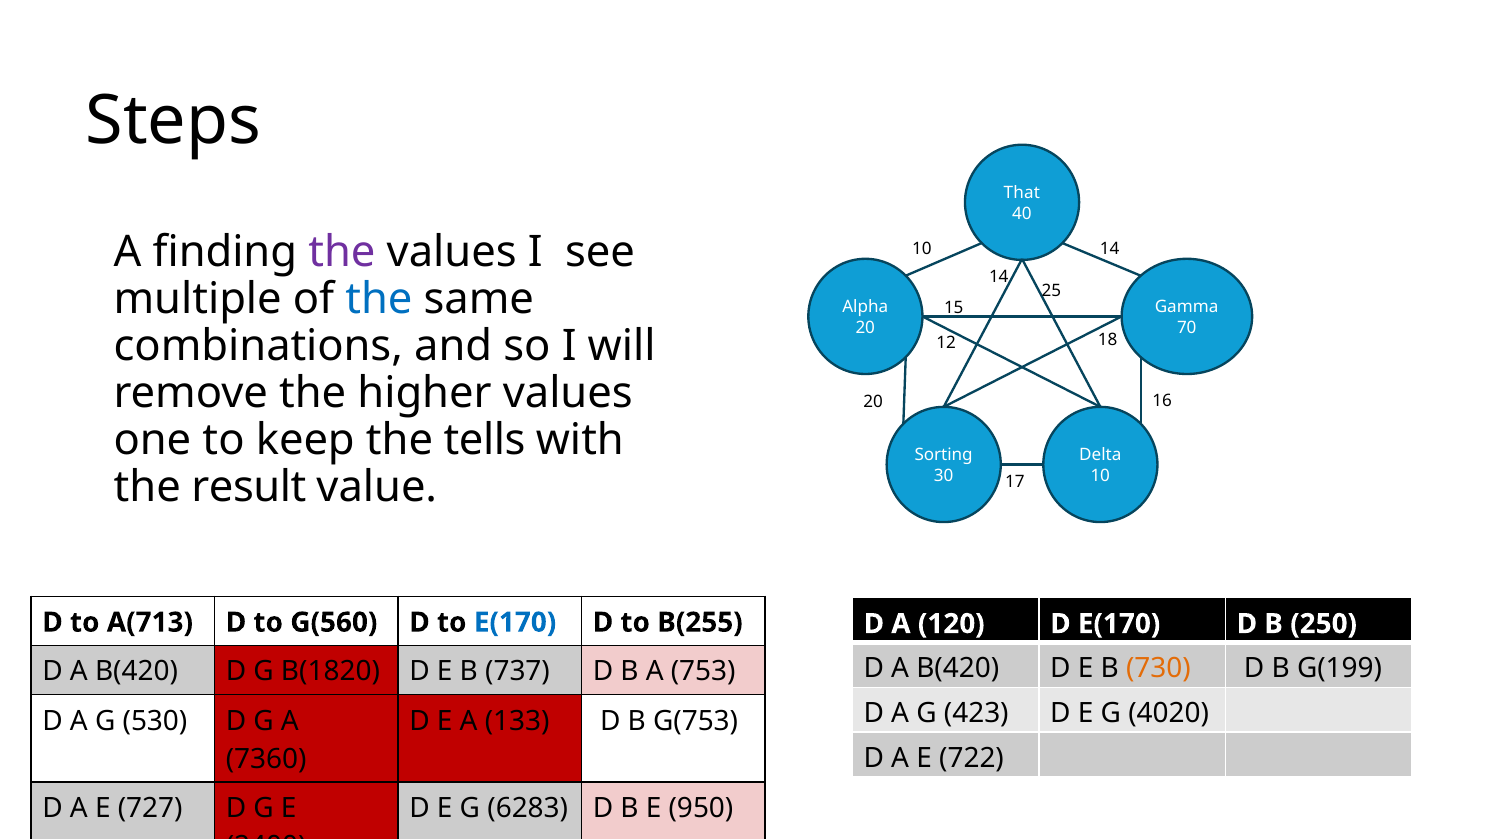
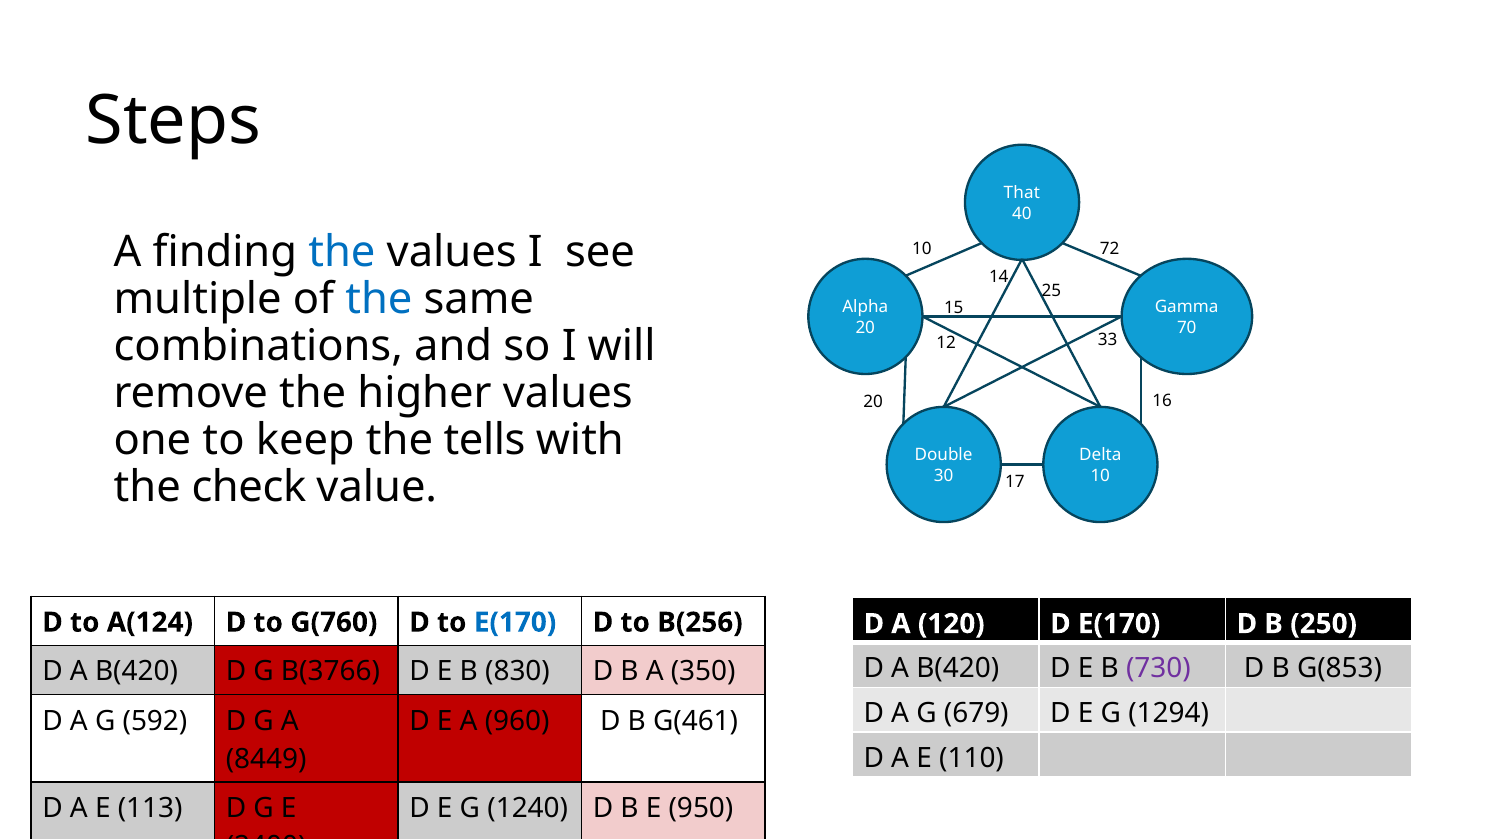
the colour: purple -> blue (342, 252)
10 14: 14 -> 72 (1110, 249)
18: 18 -> 33 (1108, 340)
Sorting: Sorting -> Double (944, 455)
result: result -> check (249, 487)
A(713: A(713 -> A(124 (150, 623)
G(560: G(560 -> G(760 (334, 623)
B(255: B(255 -> B(256 (700, 623)
730 colour: orange -> purple (1158, 669)
G(199: G(199 -> G(853 (1340, 669)
B(1820: B(1820 -> B(3766 (330, 672)
737: 737 -> 830 (518, 672)
753: 753 -> 350 (703, 672)
423: 423 -> 679 (976, 714)
4020: 4020 -> 1294 (1169, 714)
530: 530 -> 592 (155, 721)
133: 133 -> 960 (517, 721)
G(753: G(753 -> G(461 (696, 721)
722: 722 -> 110 (972, 758)
7360: 7360 -> 8449 (266, 759)
727: 727 -> 113 (150, 809)
6283: 6283 -> 1240 (528, 809)
